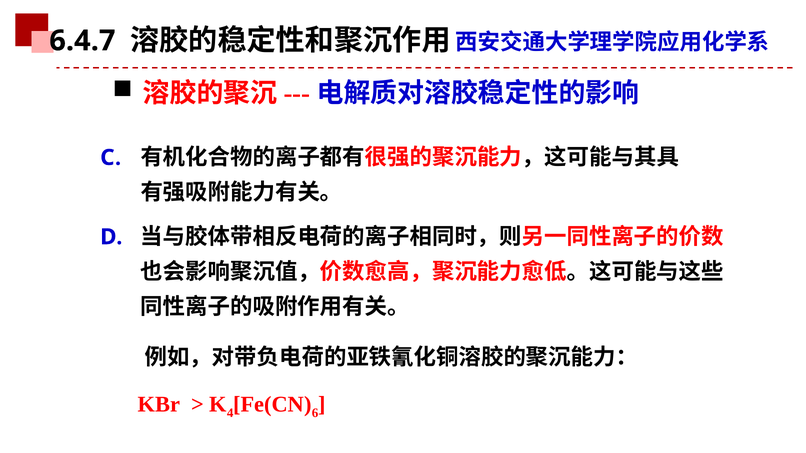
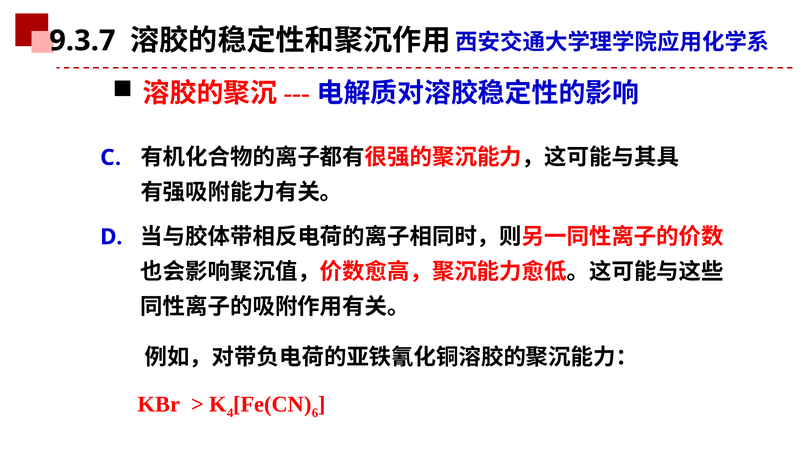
6.4.7: 6.4.7 -> 9.3.7 (82, 41)
